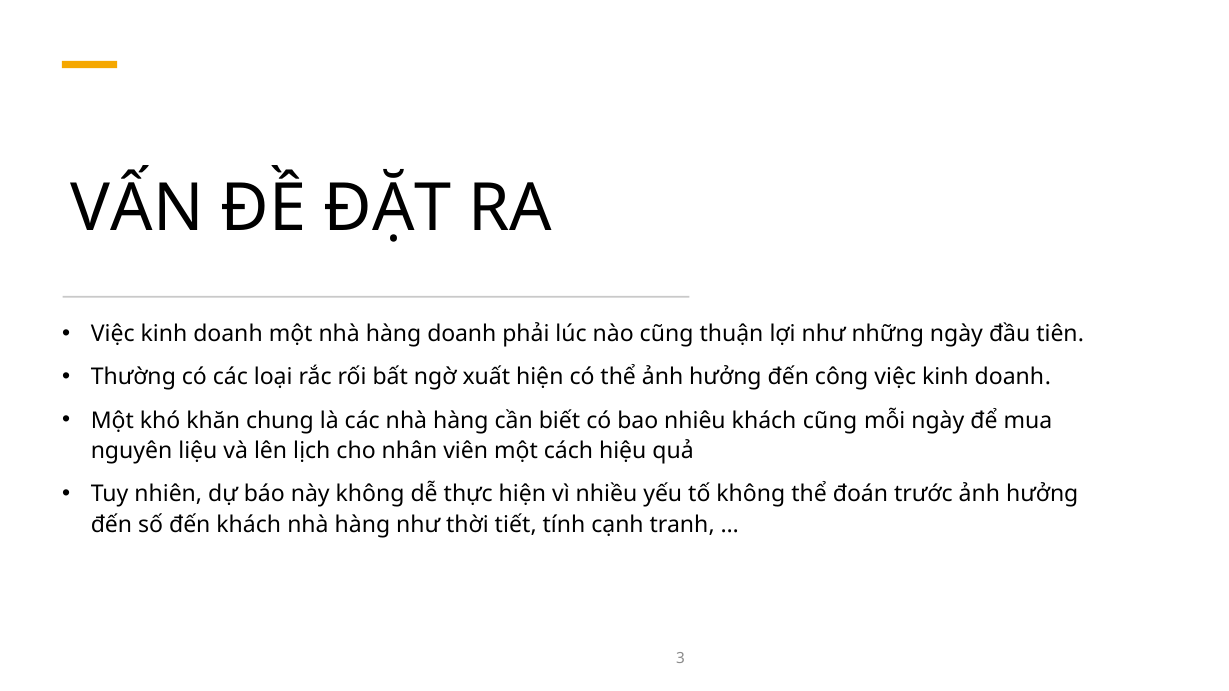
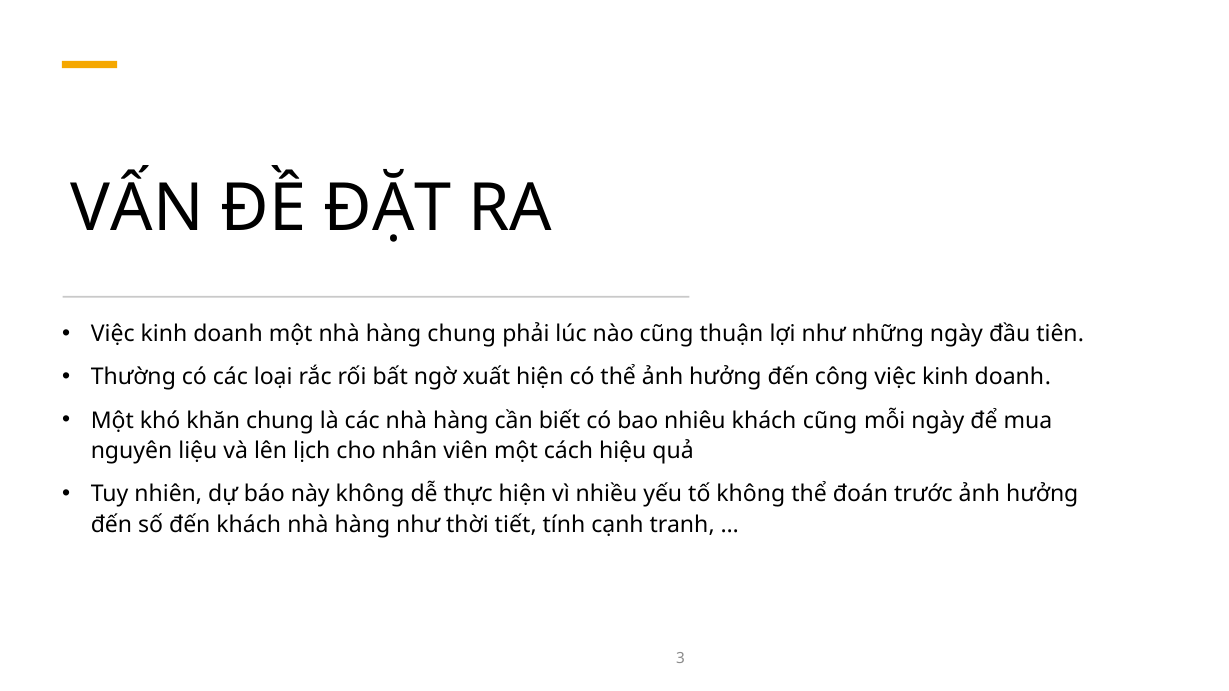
hàng doanh: doanh -> chung (462, 334)
